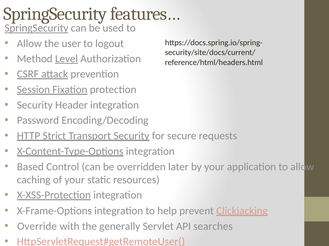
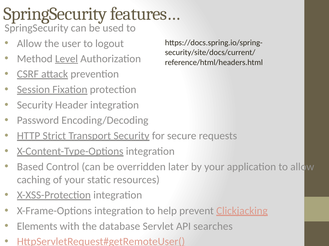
SpringSecurity underline: present -> none (36, 28)
Override: Override -> Elements (37, 227)
generally: generally -> database (120, 227)
